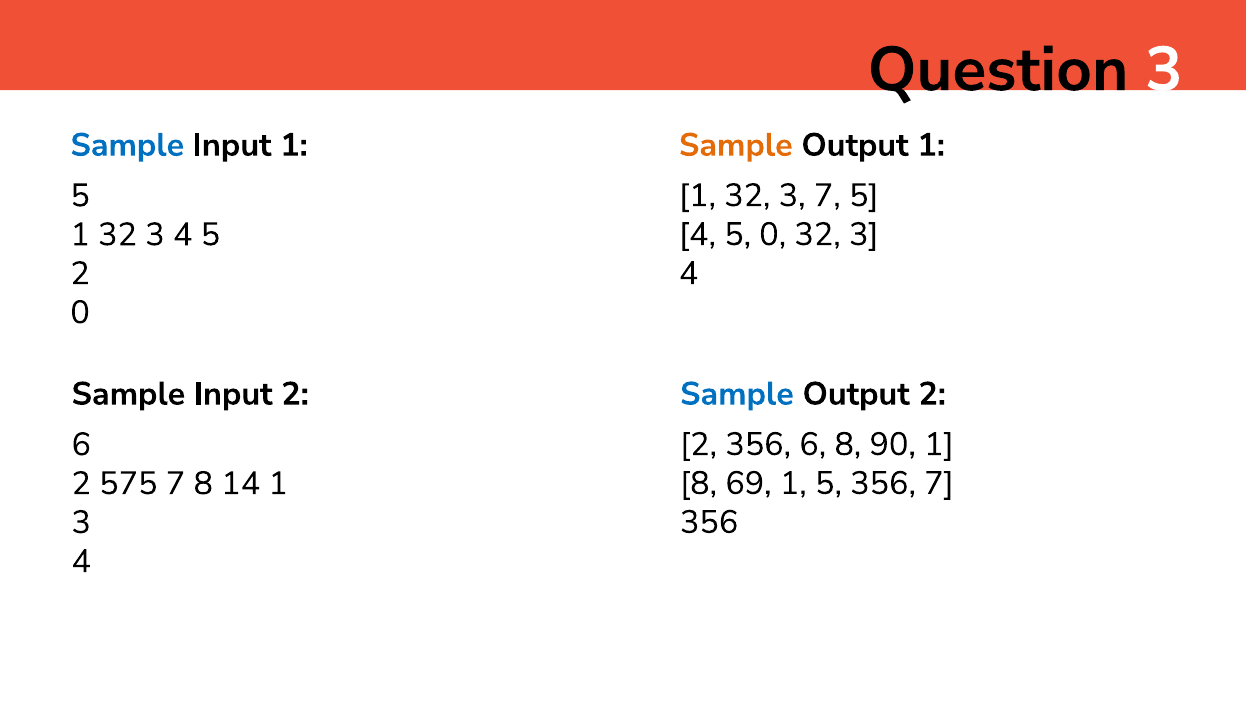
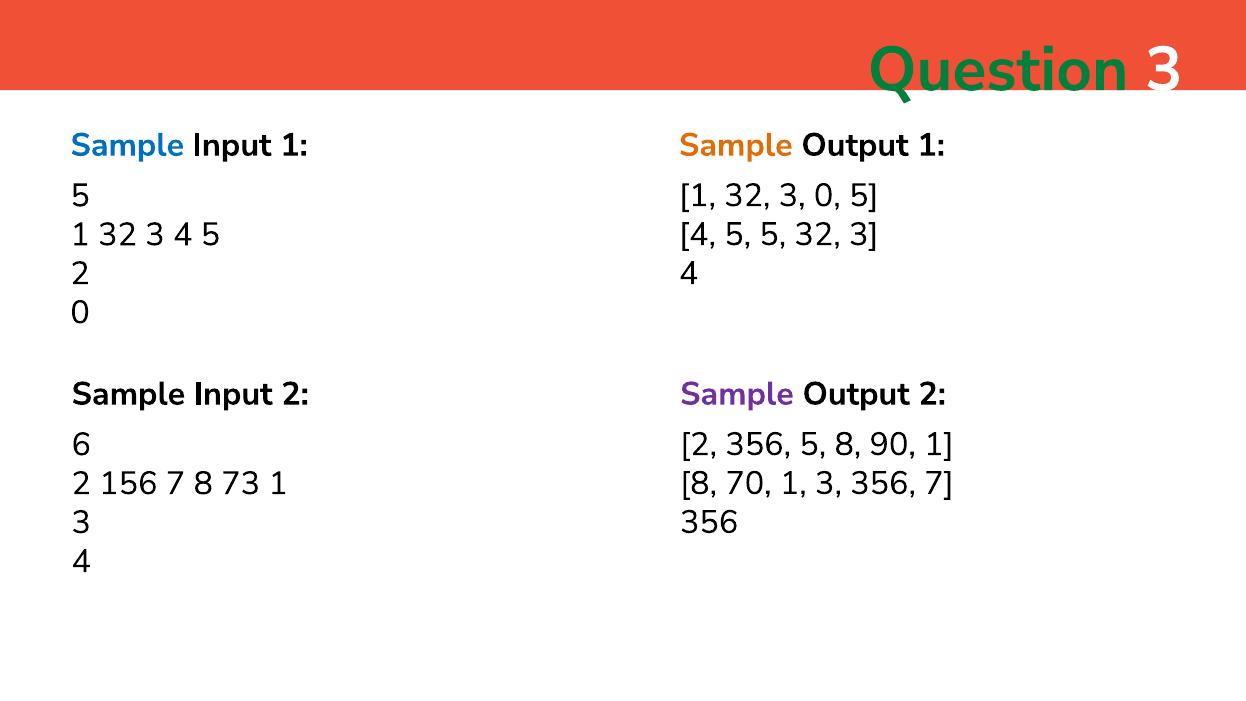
Question colour: black -> green (998, 70)
3 7: 7 -> 0 (827, 195)
5 0: 0 -> 5 (773, 234)
Sample colour: blue -> purple (737, 394)
2 356 6: 6 -> 5 (813, 444)
69: 69 -> 70 (748, 483)
5: 5 -> 3 (828, 483)
575: 575 -> 156 (128, 483)
14: 14 -> 73 (241, 483)
